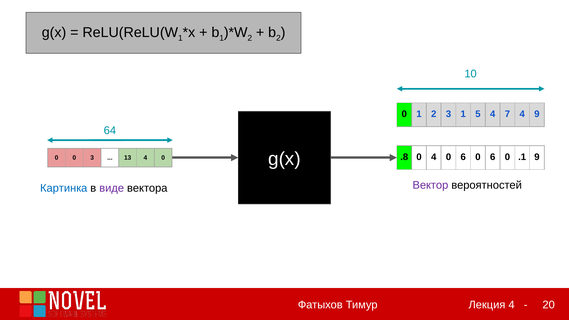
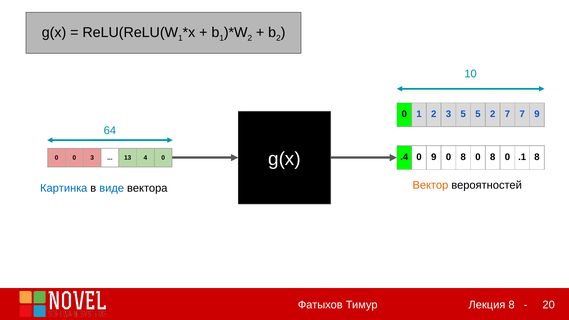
3 1: 1 -> 5 (463, 114)
5 4: 4 -> 2 (493, 114)
7 4: 4 -> 7 (522, 114)
.8: .8 -> .4 (404, 157)
0 4: 4 -> 9 (434, 157)
6: 6 -> 8 (463, 157)
6: 6 -> 8 (493, 157)
.1 9: 9 -> 8 (537, 157)
Вектор colour: purple -> orange (430, 185)
виде colour: purple -> blue (112, 188)
4: 4 -> 8 (512, 305)
